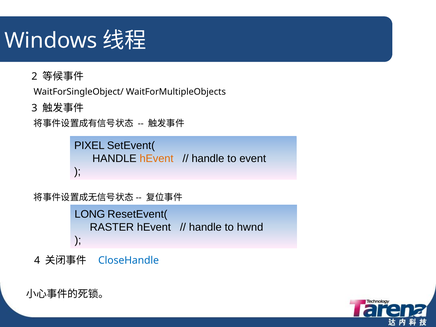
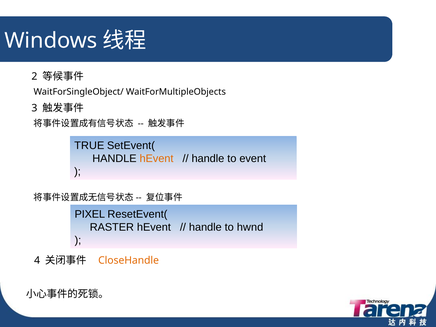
PIXEL: PIXEL -> TRUE (89, 145)
LONG: LONG -> PIXEL (90, 214)
CloseHandle colour: blue -> orange (129, 260)
